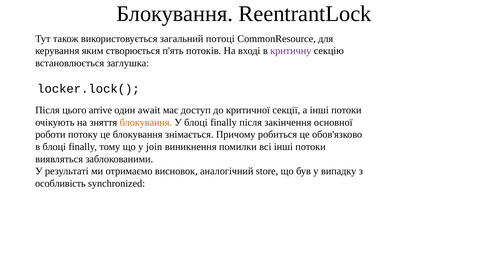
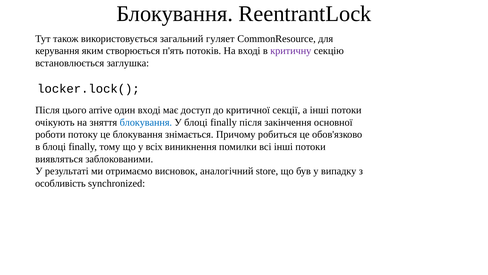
потоці: потоці -> гуляет (220, 39)
один await: await -> вході (149, 110)
блокування colour: orange -> blue (146, 122)
join: join -> всіх (154, 146)
